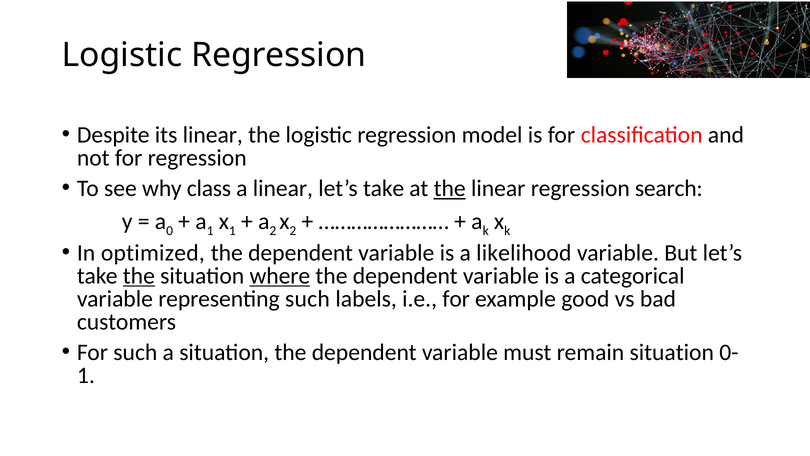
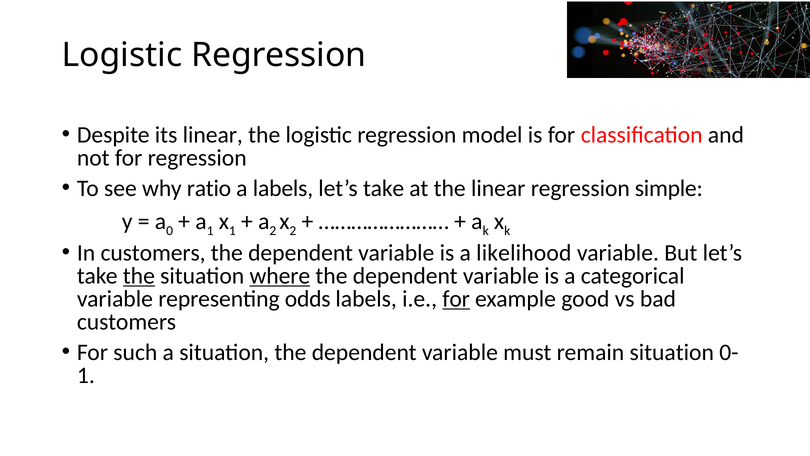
class: class -> ratio (209, 188)
a linear: linear -> labels (283, 188)
the underline: present -> none (450, 188)
search: search -> simple (669, 188)
In optimized: optimized -> customers (153, 253)
representing such: such -> odds (308, 299)
for underline: none -> present (456, 299)
